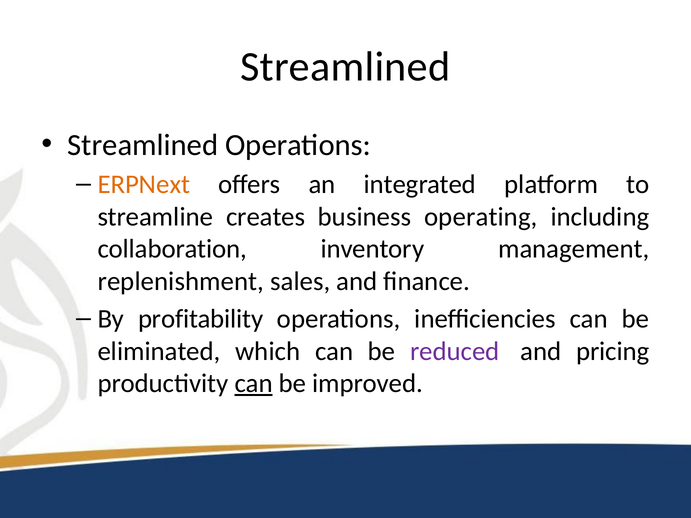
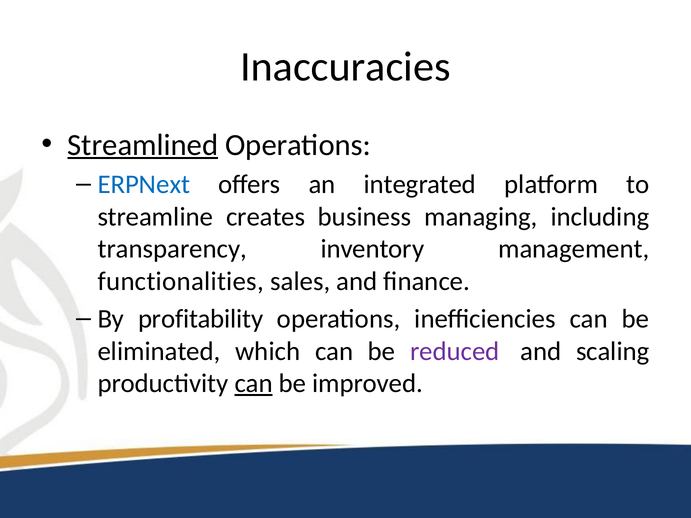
Streamlined: Streamlined -> Inaccuracies (345, 67)
Streamlined underline: none -> present (143, 145)
ERPNext colour: orange -> blue (144, 185)
operating: operating -> managing (481, 217)
collaboration: collaboration -> transparency (172, 249)
replenishment: replenishment -> functionalities (181, 281)
pricing: pricing -> scaling (613, 351)
